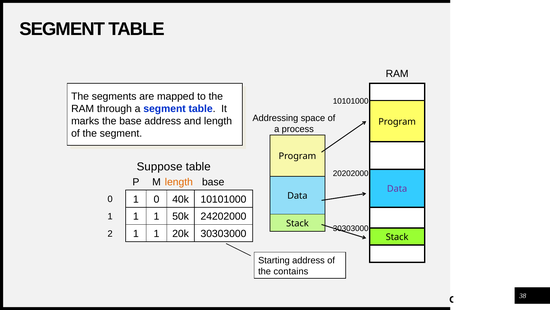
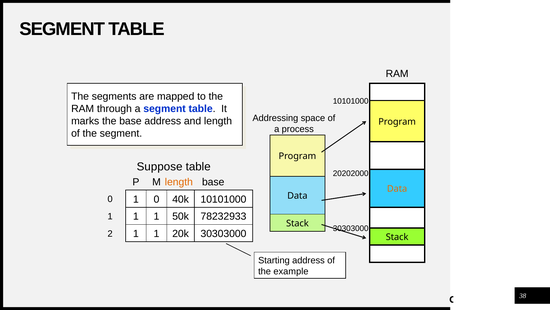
Data colour: purple -> orange (397, 189)
24202000: 24202000 -> 78232933 (223, 216)
contains: contains -> example (291, 271)
